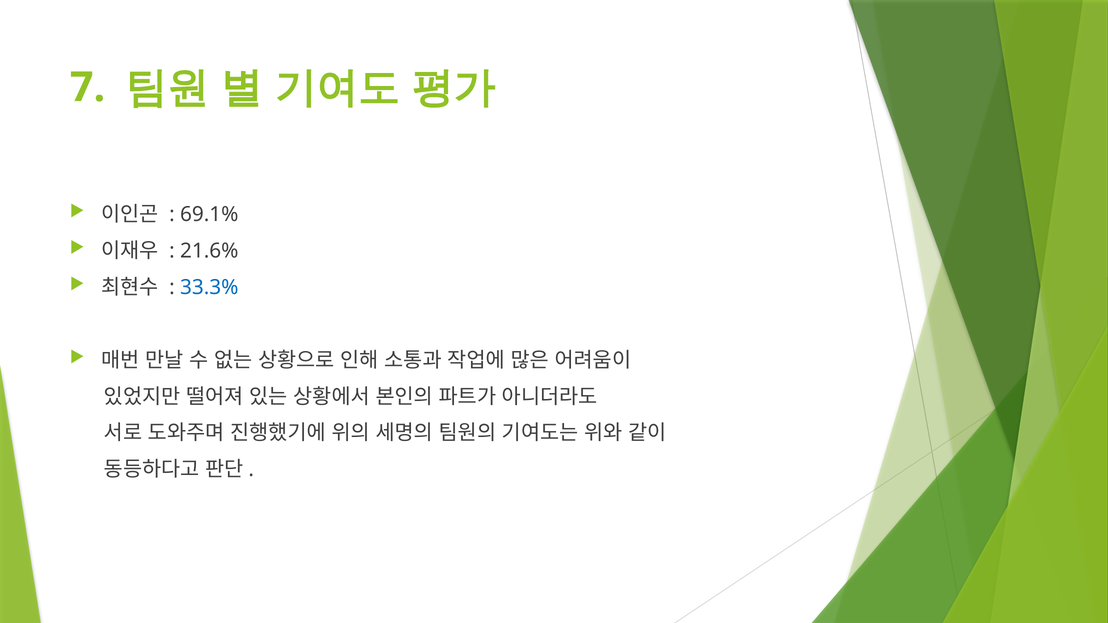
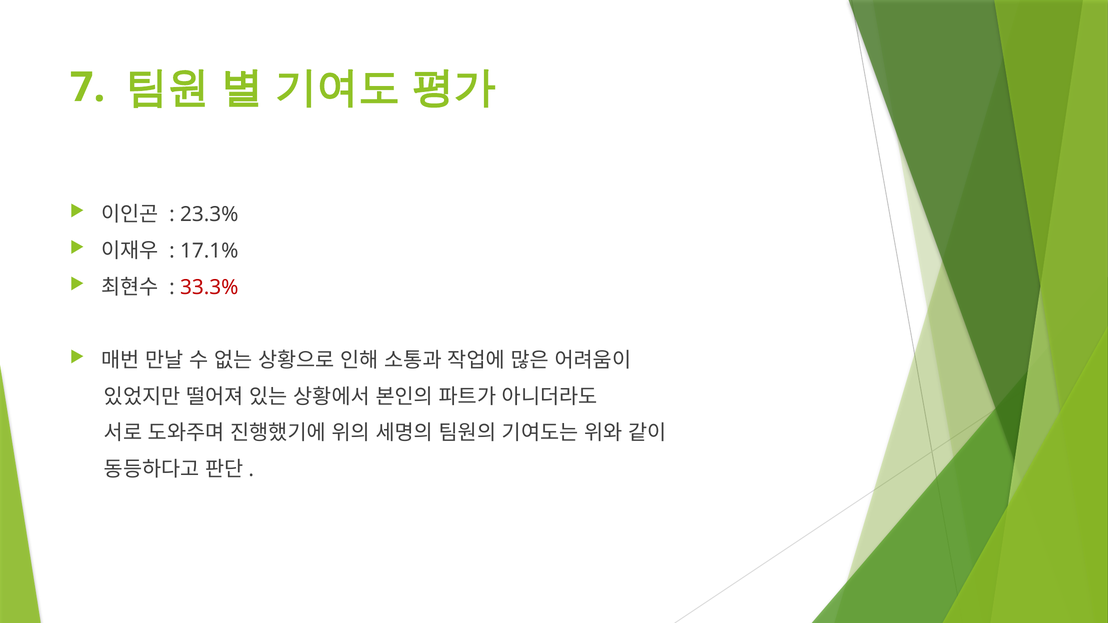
69.1%: 69.1% -> 23.3% (209, 214)
21.6%: 21.6% -> 17.1% (209, 251)
33.3% colour: blue -> red (209, 287)
